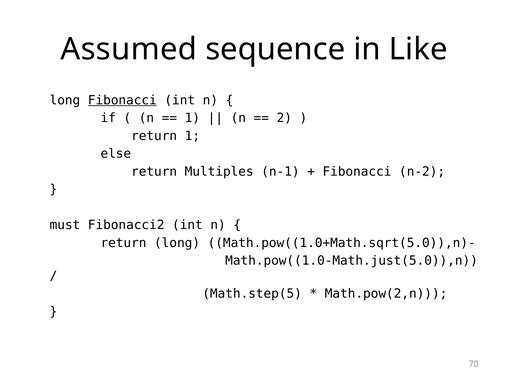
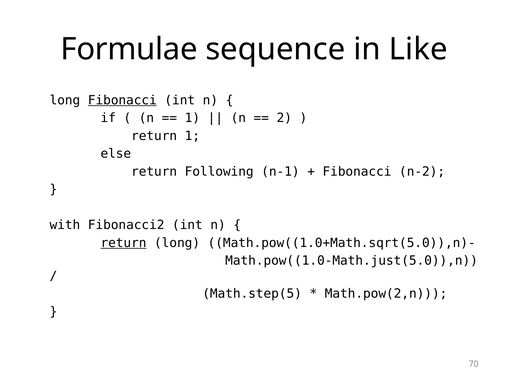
Assumed: Assumed -> Formulae (129, 49)
Multiples: Multiples -> Following (219, 171)
must: must -> with (65, 225)
return underline: none -> present (123, 243)
